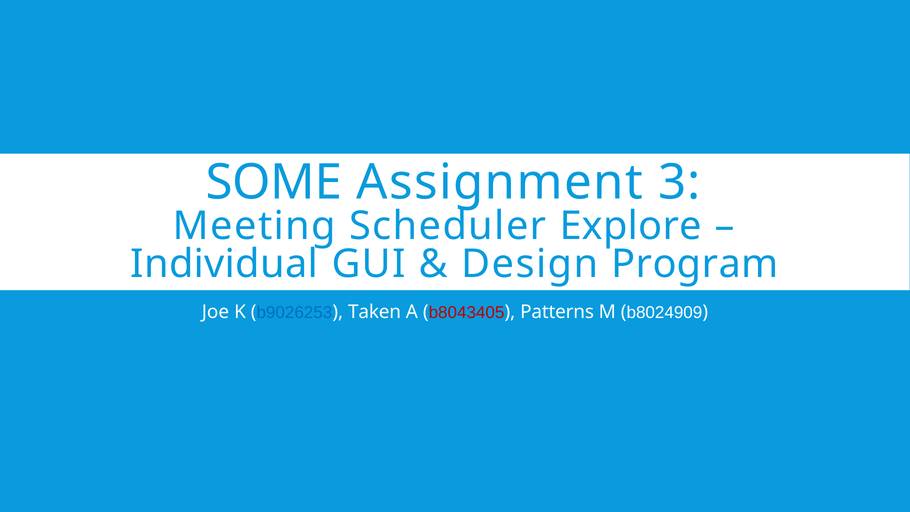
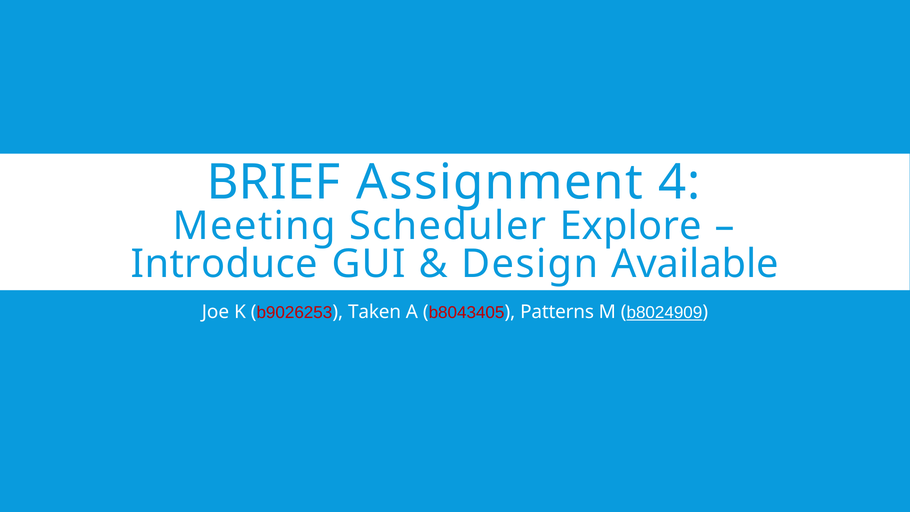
SOME: SOME -> BRIEF (274, 183)
3: 3 -> 4 (679, 183)
Individual: Individual -> Introduce (224, 264)
Program: Program -> Available (695, 264)
b9026253 colour: blue -> red (294, 312)
b8024909 underline: none -> present (664, 312)
